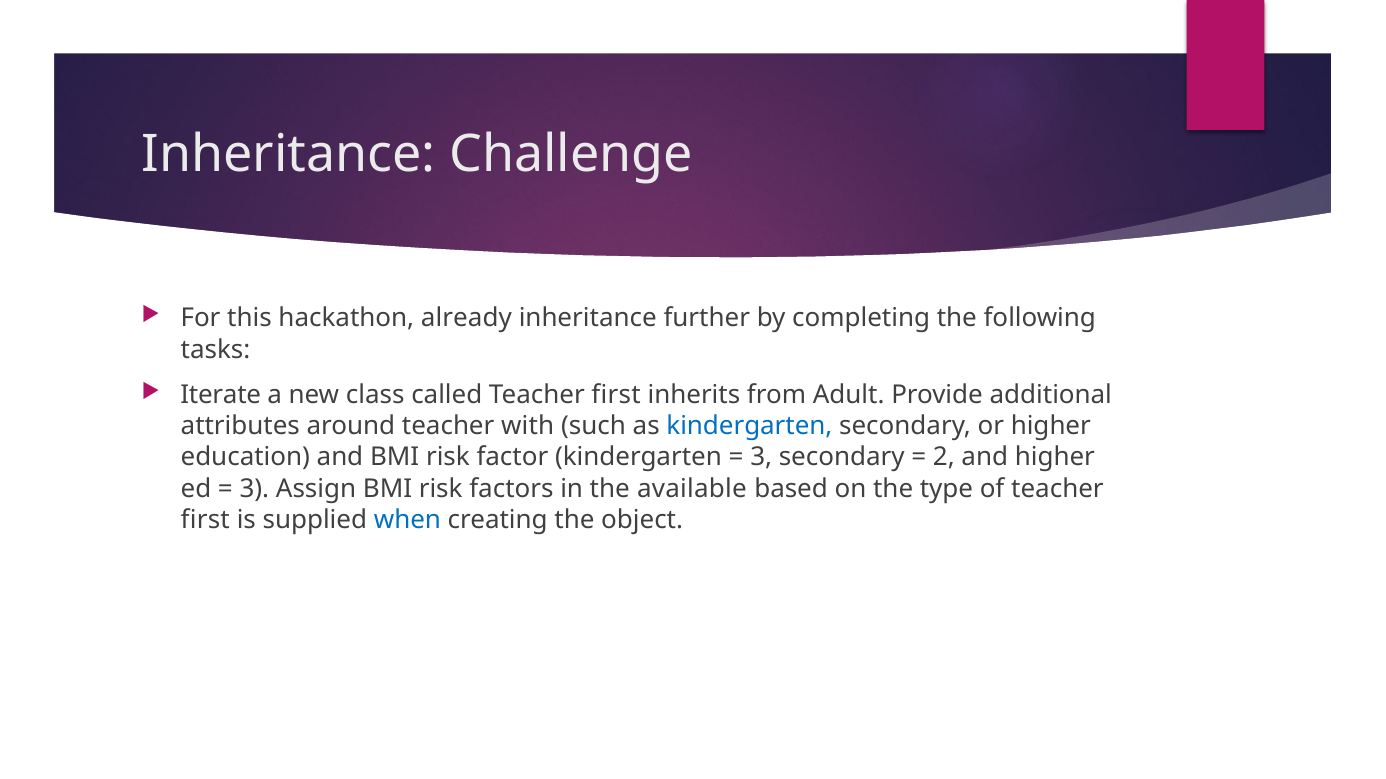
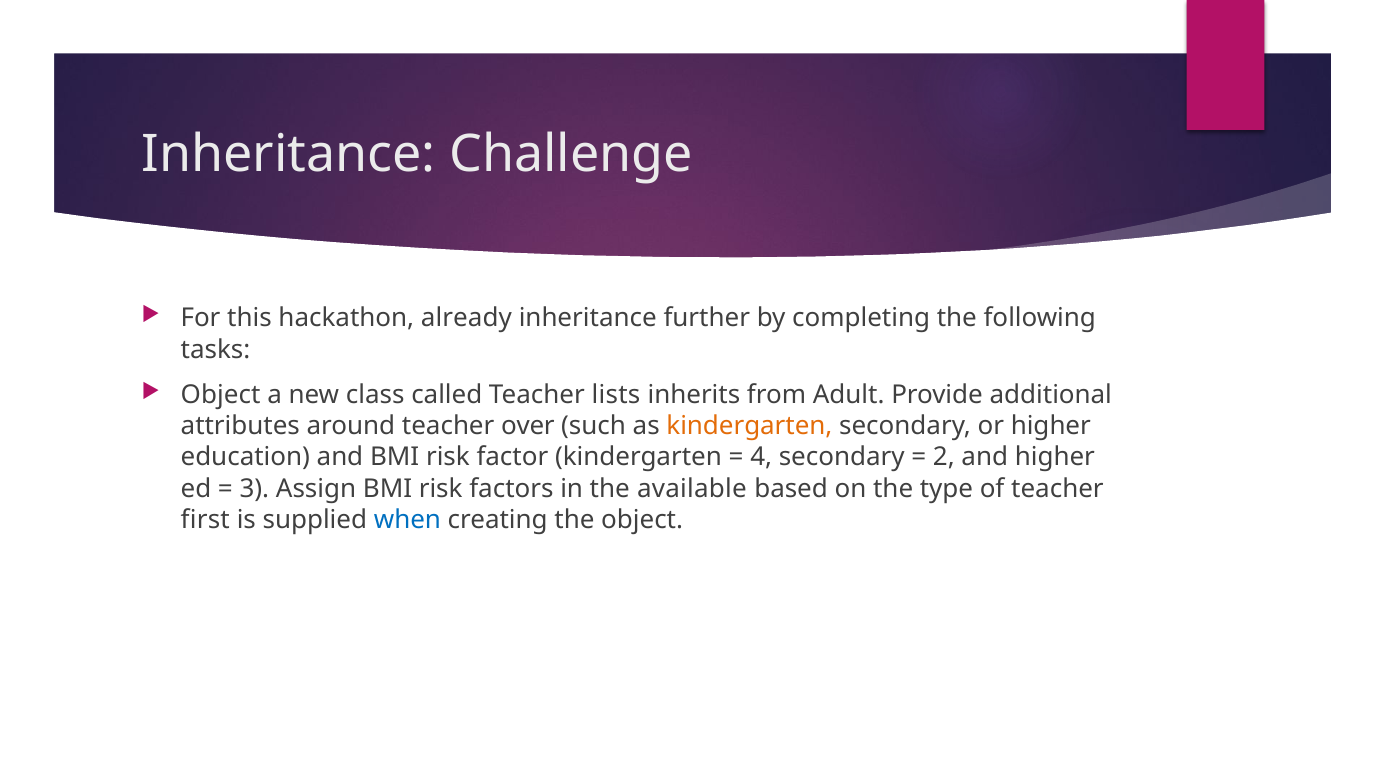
Iterate: Iterate -> Object (221, 395)
called Teacher first: first -> lists (616, 395)
with: with -> over (528, 427)
kindergarten colour: blue -> orange (749, 427)
3: 3 -> 4 (761, 458)
